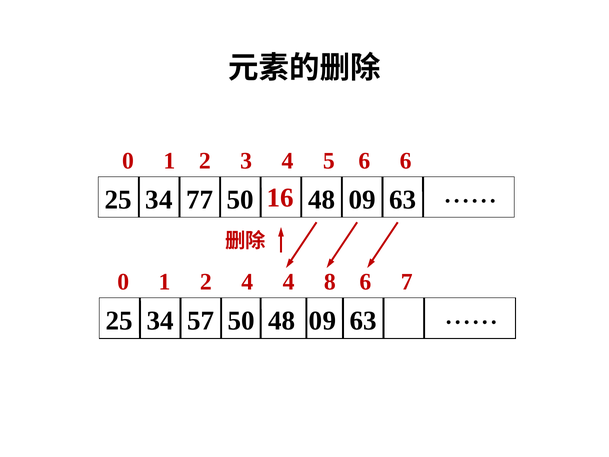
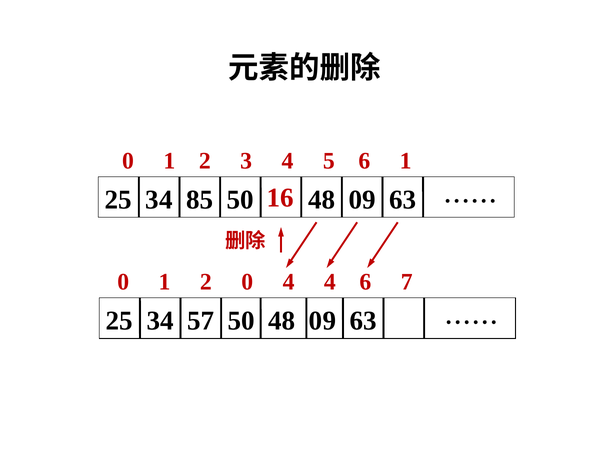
6 6: 6 -> 1 (406, 161)
77: 77 -> 85 (200, 200)
2 4: 4 -> 0 (247, 282)
4 8: 8 -> 4 (330, 282)
